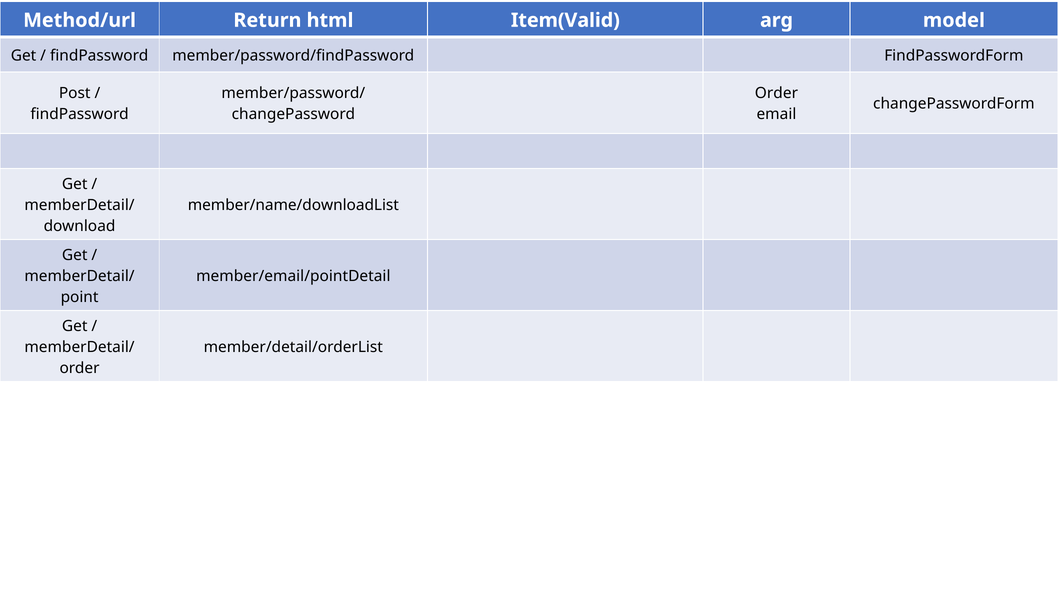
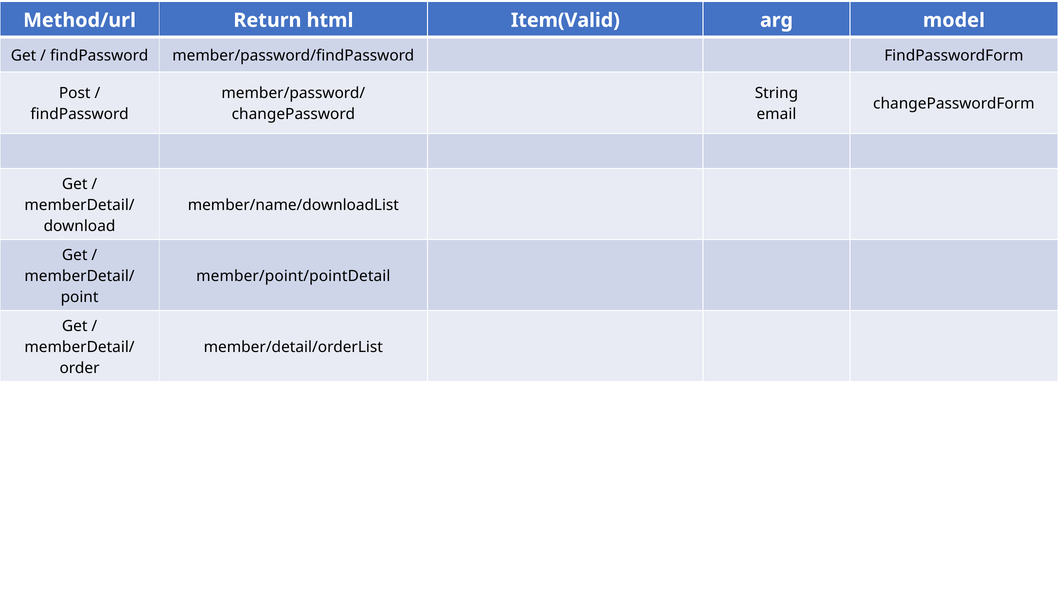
Order: Order -> String (776, 93)
member/email/pointDetail: member/email/pointDetail -> member/point/pointDetail (293, 276)
